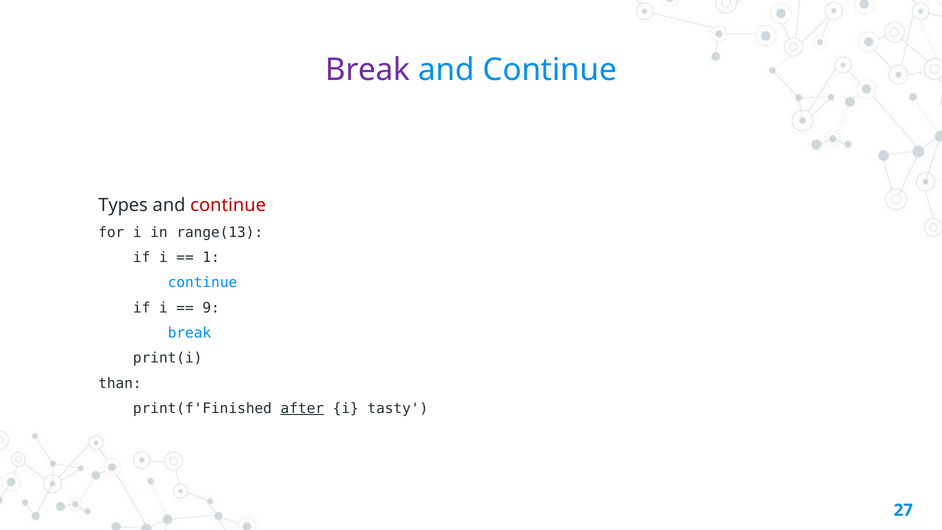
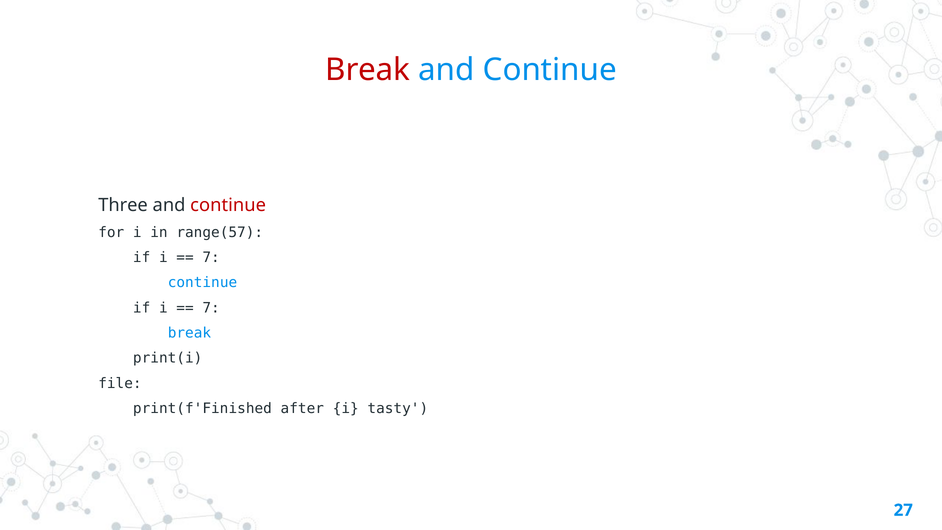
Break colour: purple -> red (368, 70)
Types: Types -> Three (123, 205)
range(13: range(13 -> range(57 (220, 232)
1: 1 -> 7 (211, 258)
9: 9 -> 7 (211, 308)
than: than -> file (120, 383)
after underline: present -> none (302, 408)
